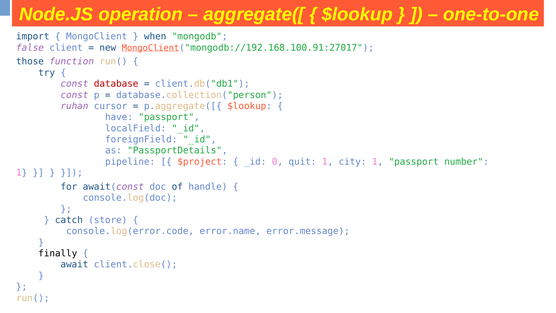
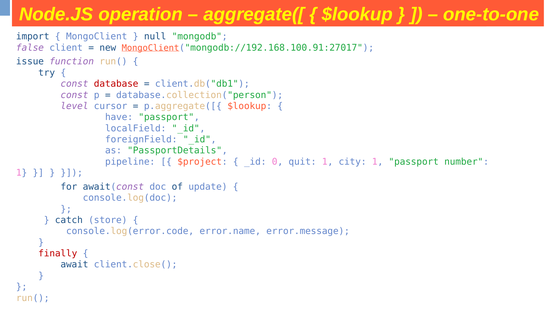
when: when -> null (155, 37)
those: those -> issue (30, 62)
ruhan: ruhan -> level (74, 106)
handle: handle -> update (208, 187)
finally colour: black -> red (58, 253)
